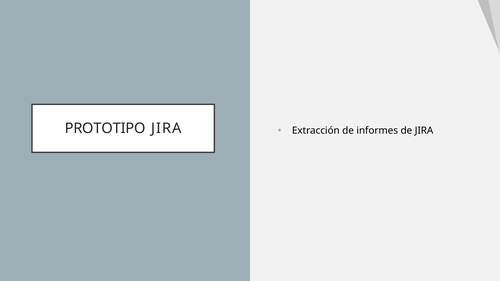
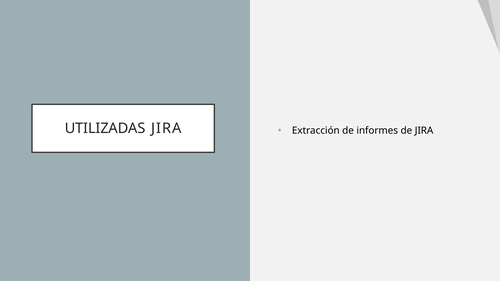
PROTOTIPO: PROTOTIPO -> UTILIZADAS (105, 128)
